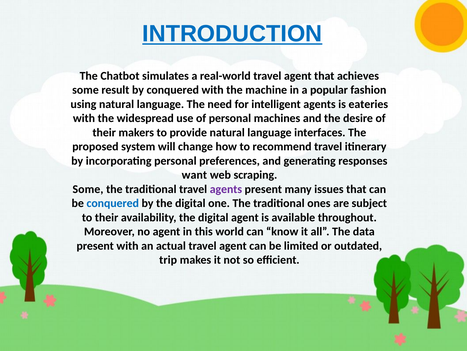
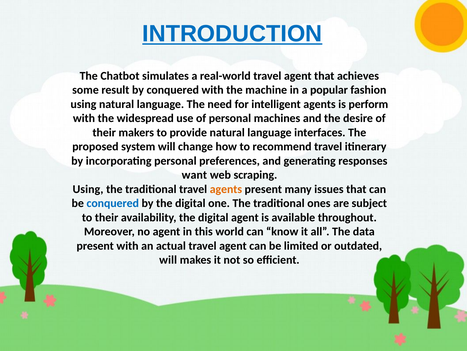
eateries: eateries -> perform (368, 104)
Some: Some -> Using (88, 189)
agents colour: purple -> orange (226, 189)
trip: trip -> will (168, 259)
